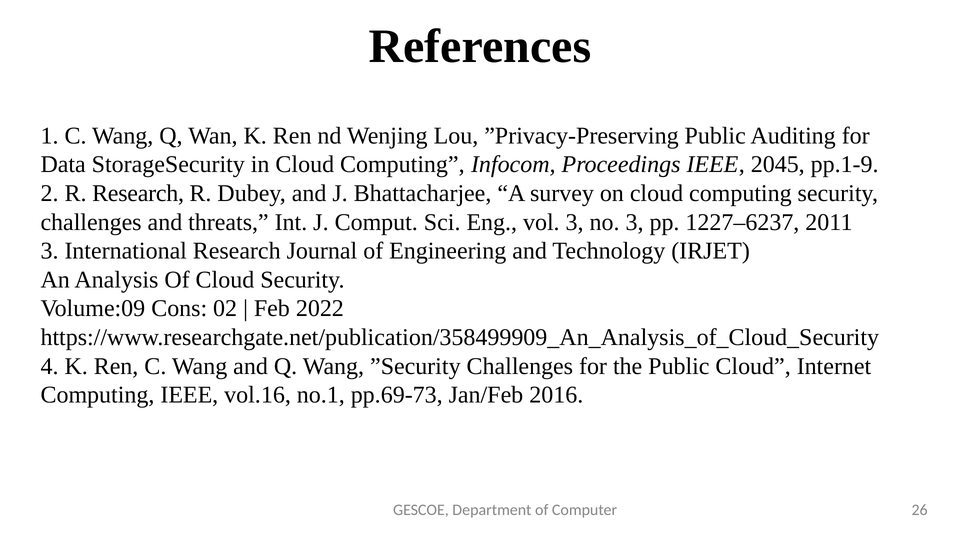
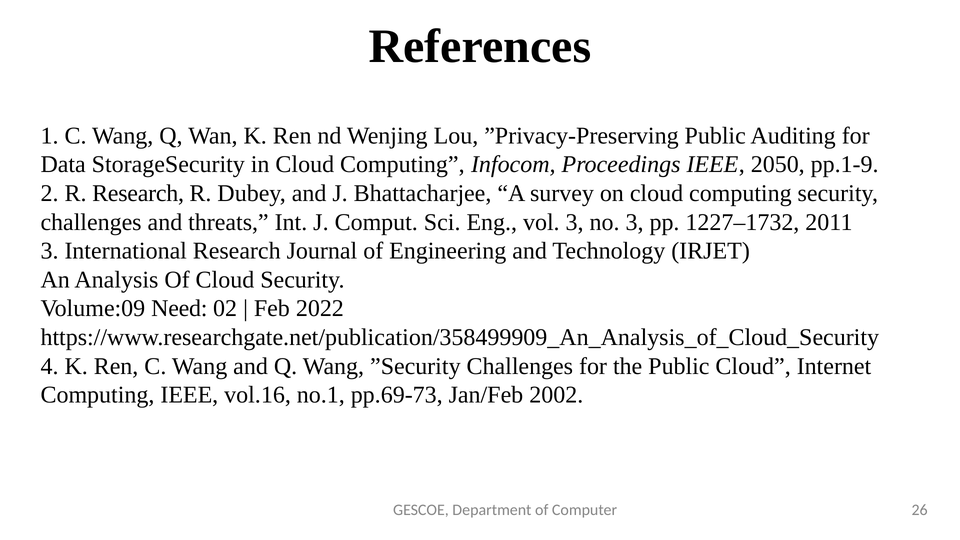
2045: 2045 -> 2050 (778, 165)
1227–6237: 1227–6237 -> 1227–1732 (742, 222)
Cons: Cons -> Need (179, 309)
2016: 2016 -> 2002 (556, 395)
